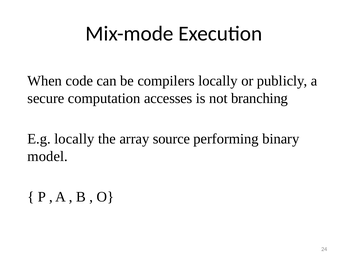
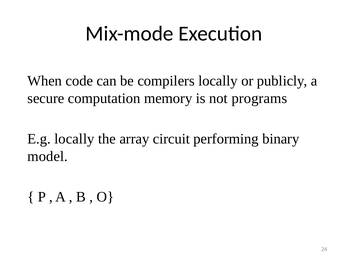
accesses: accesses -> memory (168, 98)
branching: branching -> programs (259, 98)
source: source -> circuit (171, 139)
